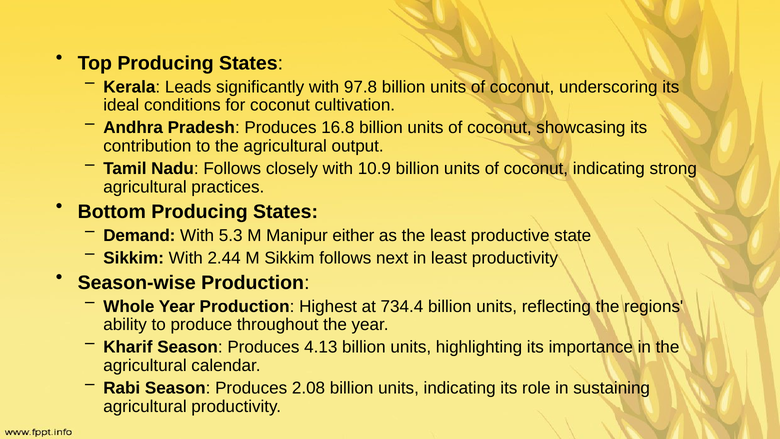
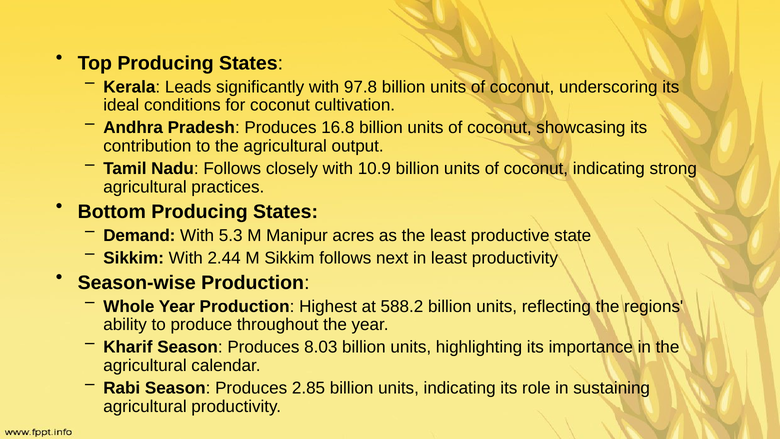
either: either -> acres (353, 235)
734.4: 734.4 -> 588.2 (402, 306)
4.13: 4.13 -> 8.03 (321, 347)
2.08: 2.08 -> 2.85 (309, 388)
